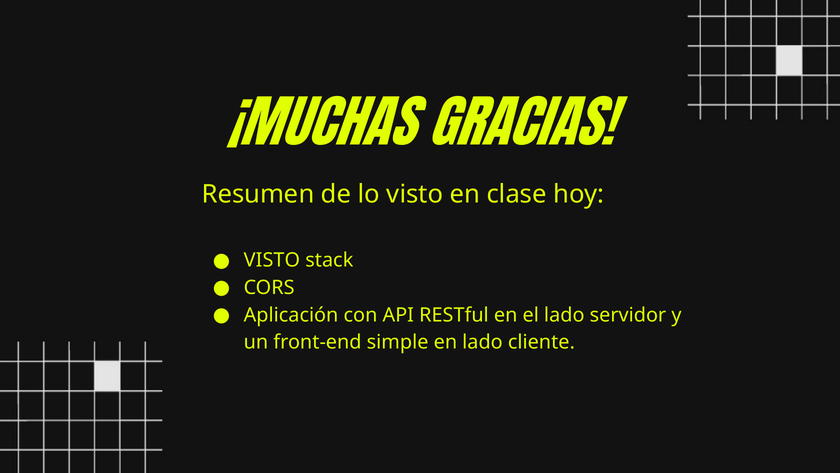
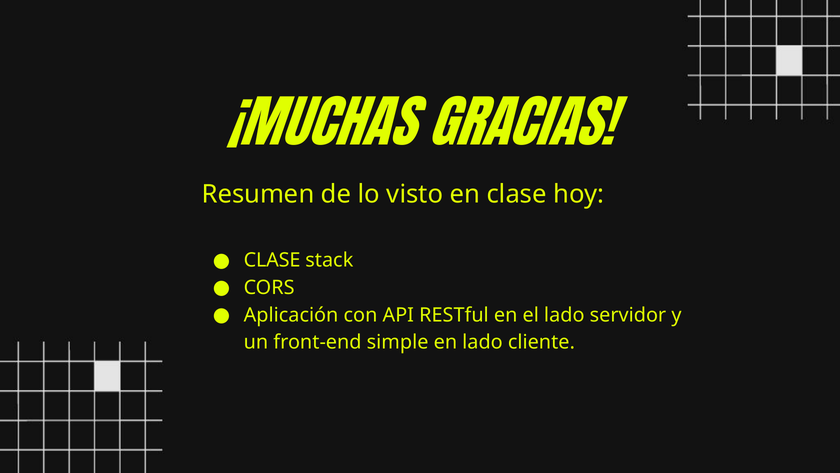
VISTO: VISTO -> CLASE (272, 260)
